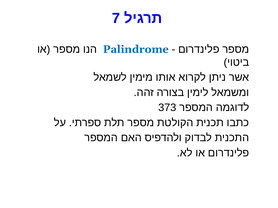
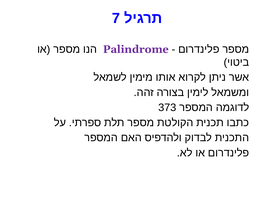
Palindrome colour: blue -> purple (136, 49)
